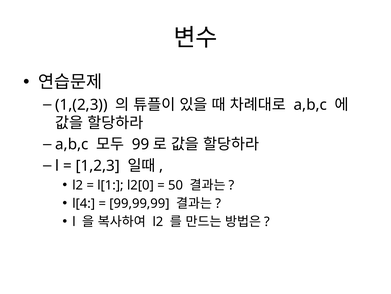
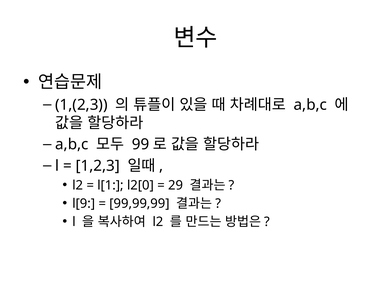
50: 50 -> 29 (176, 185)
l[4: l[4 -> l[9 (84, 203)
